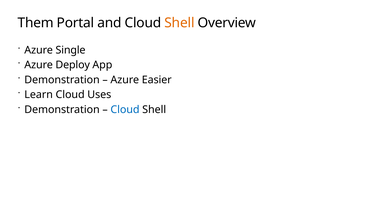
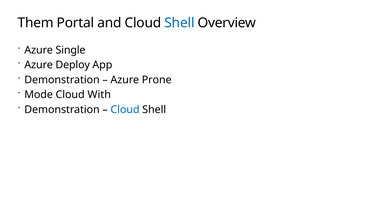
Shell colour: orange -> blue (179, 23)
Easier: Easier -> Prone (157, 80)
Learn: Learn -> Mode (39, 95)
Uses: Uses -> With (99, 95)
